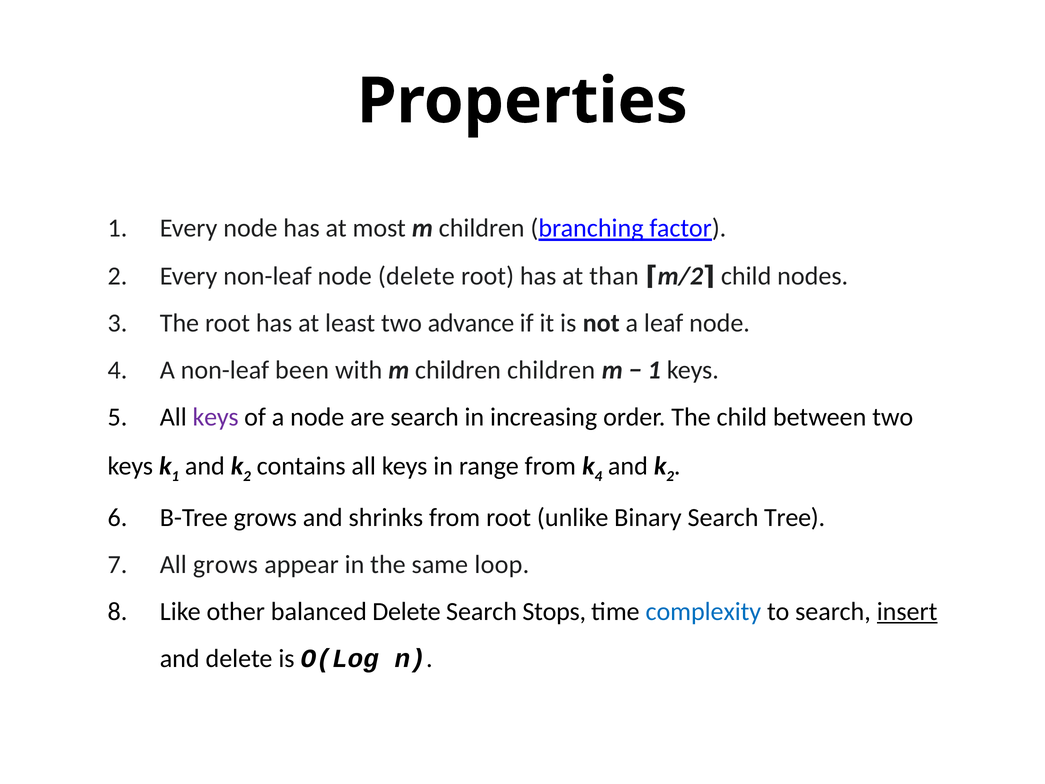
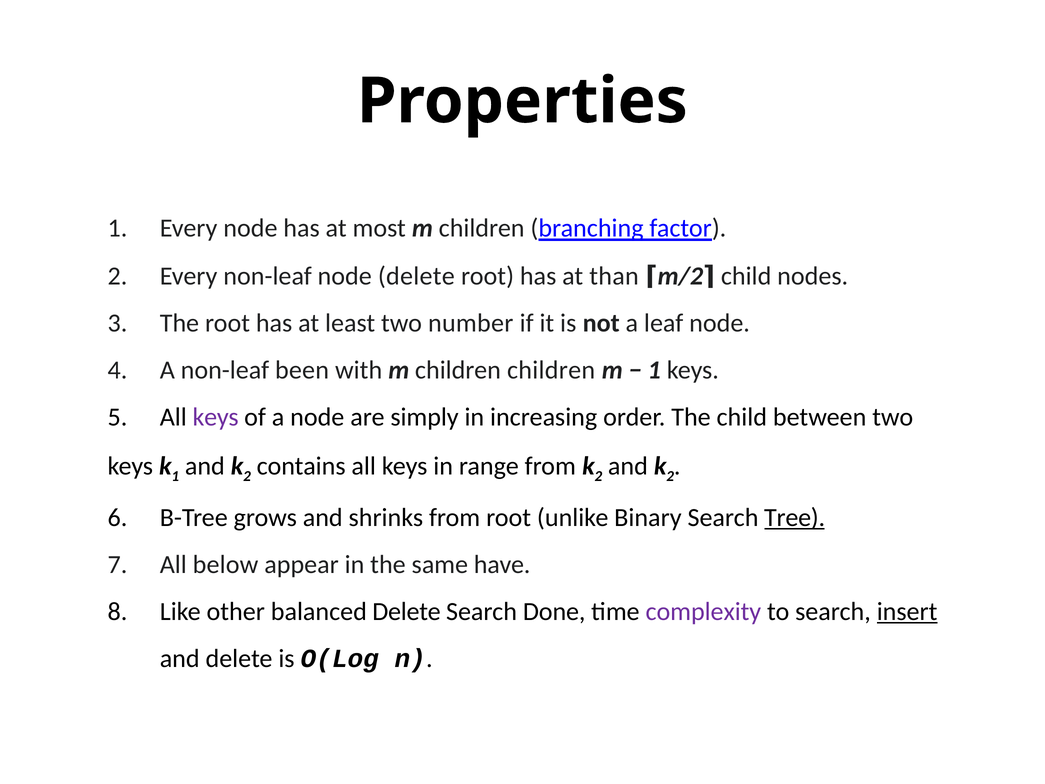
advance: advance -> number (471, 323)
are search: search -> simply (425, 417)
4: 4 -> 2 (598, 476)
Tree underline: none -> present (795, 517)
All grows: grows -> below (225, 564)
loop: loop -> have (502, 564)
Stops: Stops -> Done (554, 611)
complexity colour: blue -> purple (703, 611)
